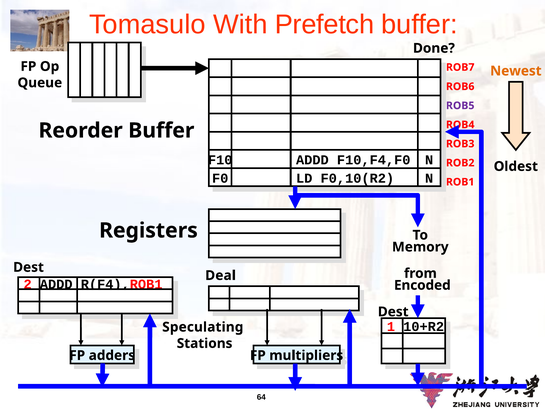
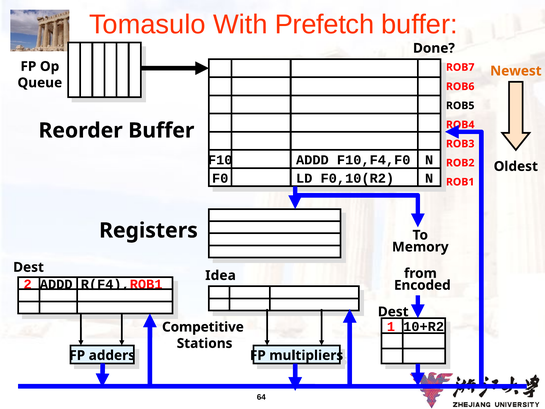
ROB5 colour: purple -> black (460, 106)
Deal: Deal -> Idea (221, 275)
Speculating: Speculating -> Competitive (203, 327)
